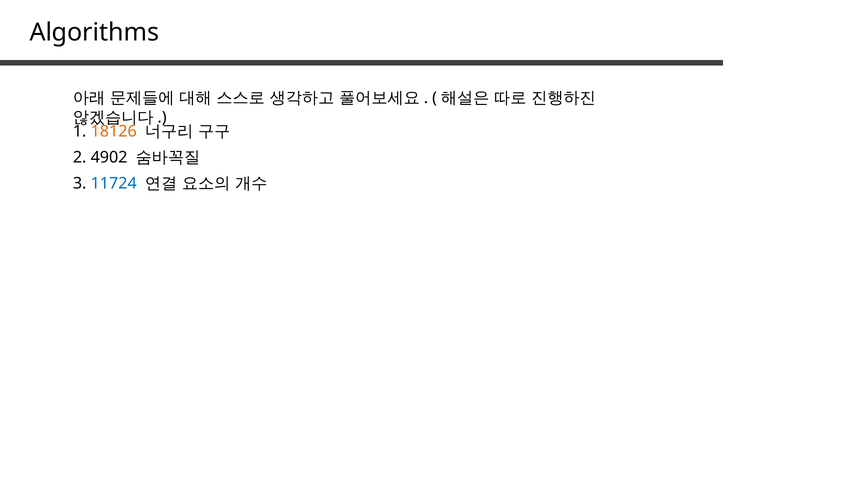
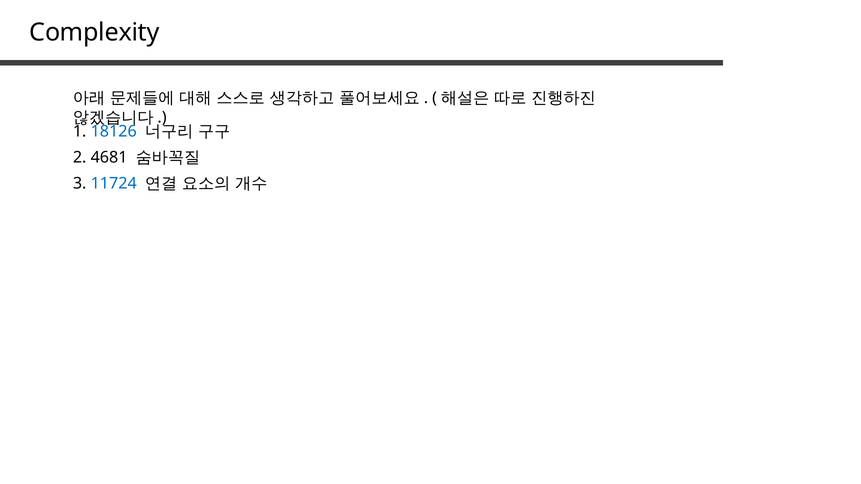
Algorithms: Algorithms -> Complexity (94, 33)
18126 colour: orange -> blue (114, 131)
4902: 4902 -> 4681 (109, 157)
